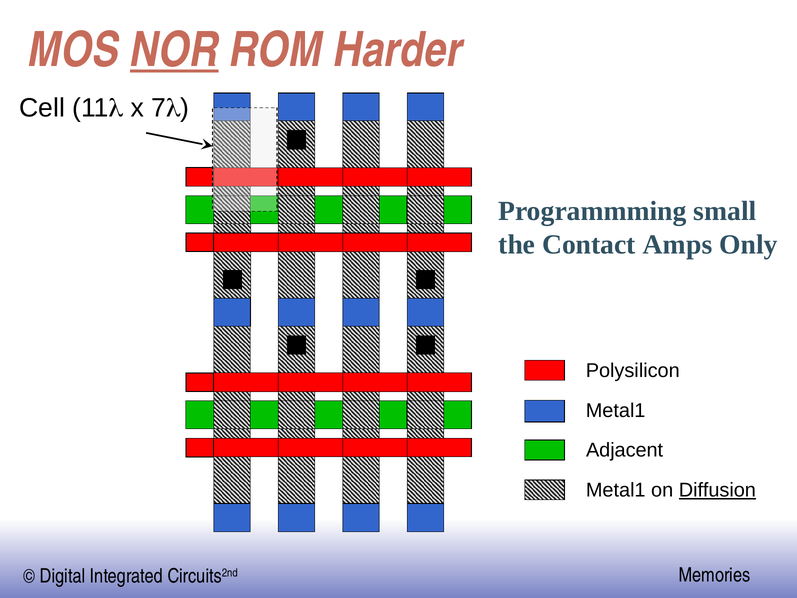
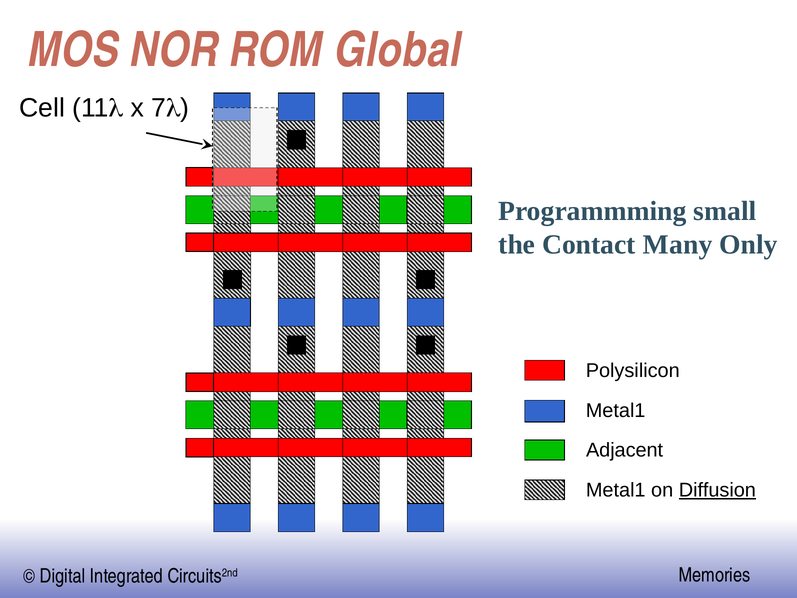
NOR underline: present -> none (174, 50)
Harder: Harder -> Global (397, 50)
Amps: Amps -> Many (678, 244)
